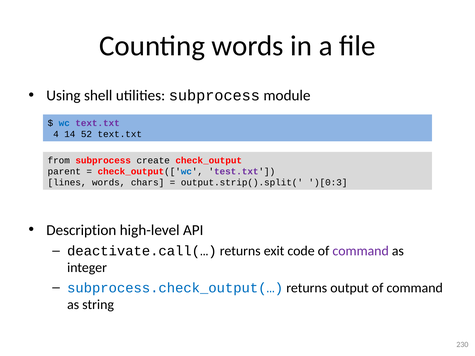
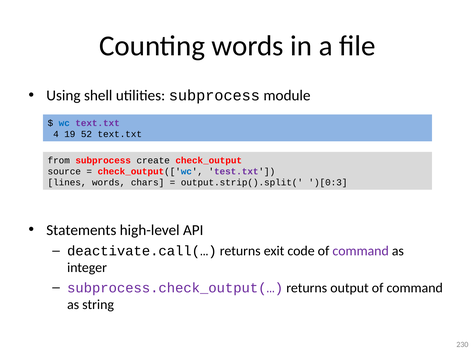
14: 14 -> 19 (70, 134)
parent: parent -> source (64, 172)
Description: Description -> Statements (81, 230)
subprocess.check_output(… colour: blue -> purple (175, 288)
